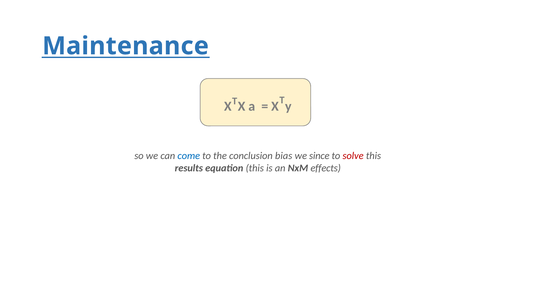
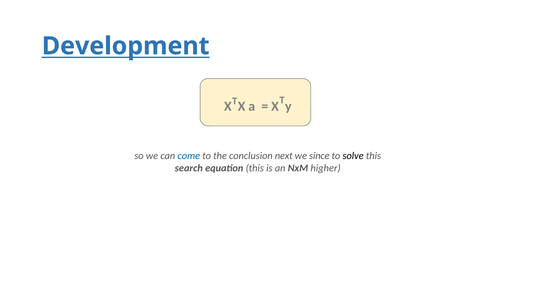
Maintenance: Maintenance -> Development (126, 46)
bias: bias -> next (284, 156)
solve colour: red -> black (353, 156)
results: results -> search (189, 168)
effects: effects -> higher (326, 168)
